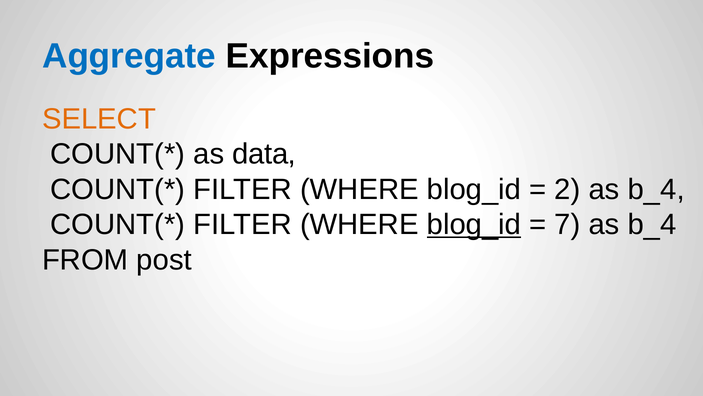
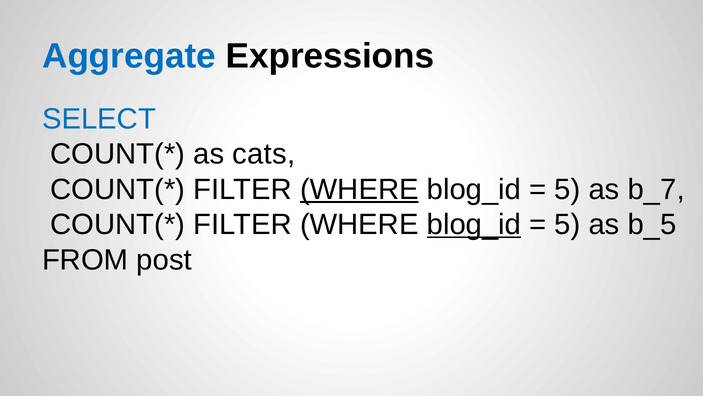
SELECT colour: orange -> blue (99, 119)
data: data -> cats (264, 154)
WHERE underline: none -> present (359, 189)
2: 2 -> 5 (567, 189)
b_4: b_4 -> b_7 (656, 189)
7: 7 -> 5 (567, 224)
b_4: b_4 -> b_5 (652, 224)
